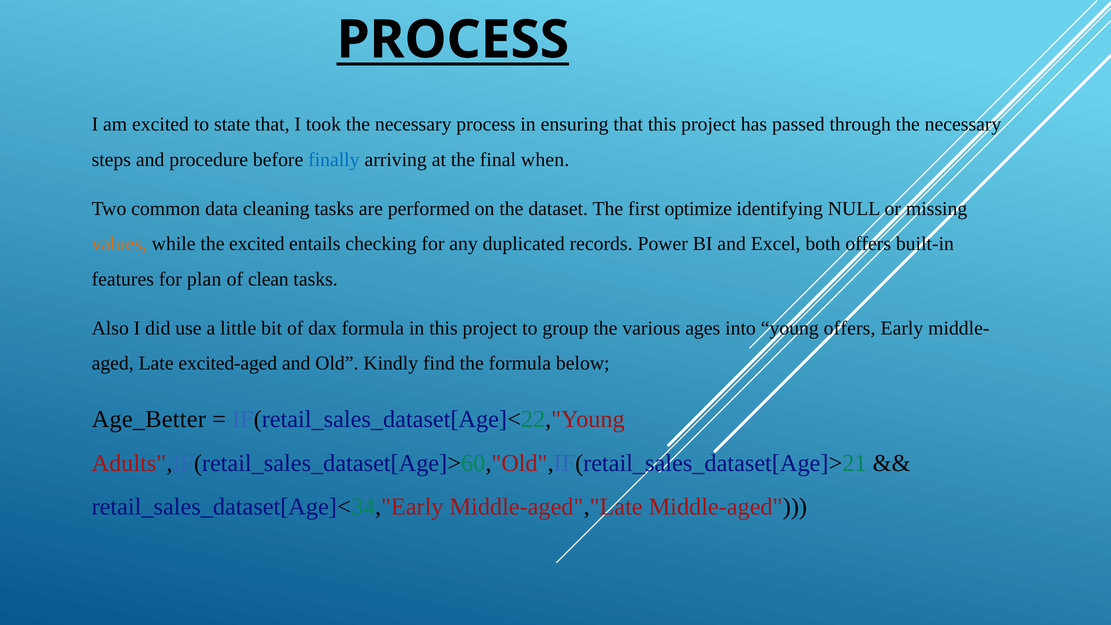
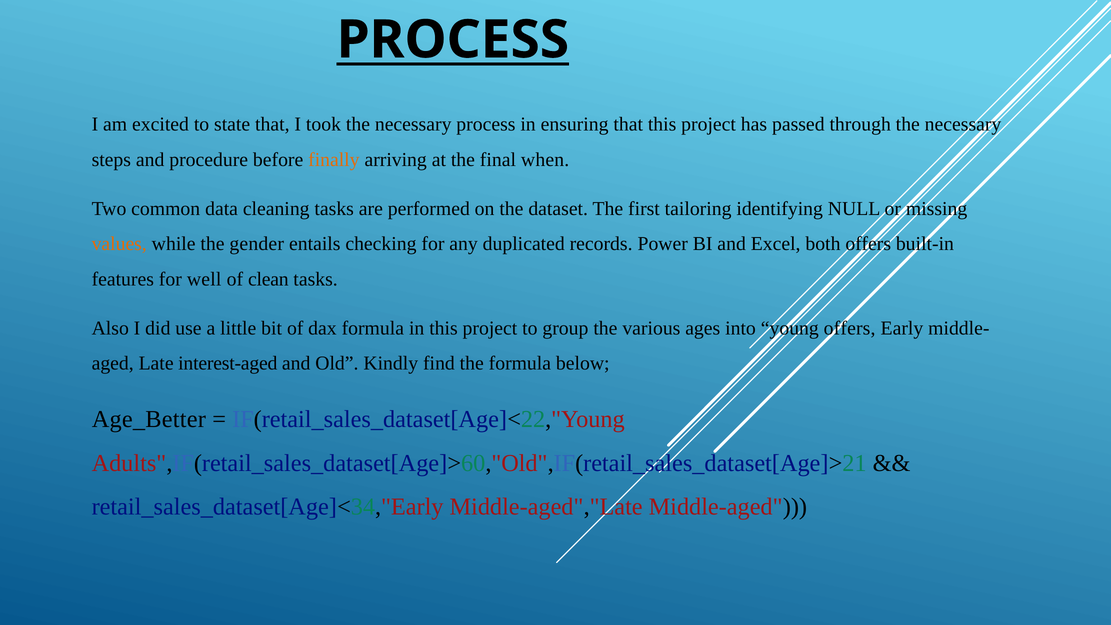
finally colour: blue -> orange (334, 160)
optimize: optimize -> tailoring (698, 209)
the excited: excited -> gender (257, 244)
plan: plan -> well (204, 279)
excited-aged: excited-aged -> interest-aged (228, 363)
